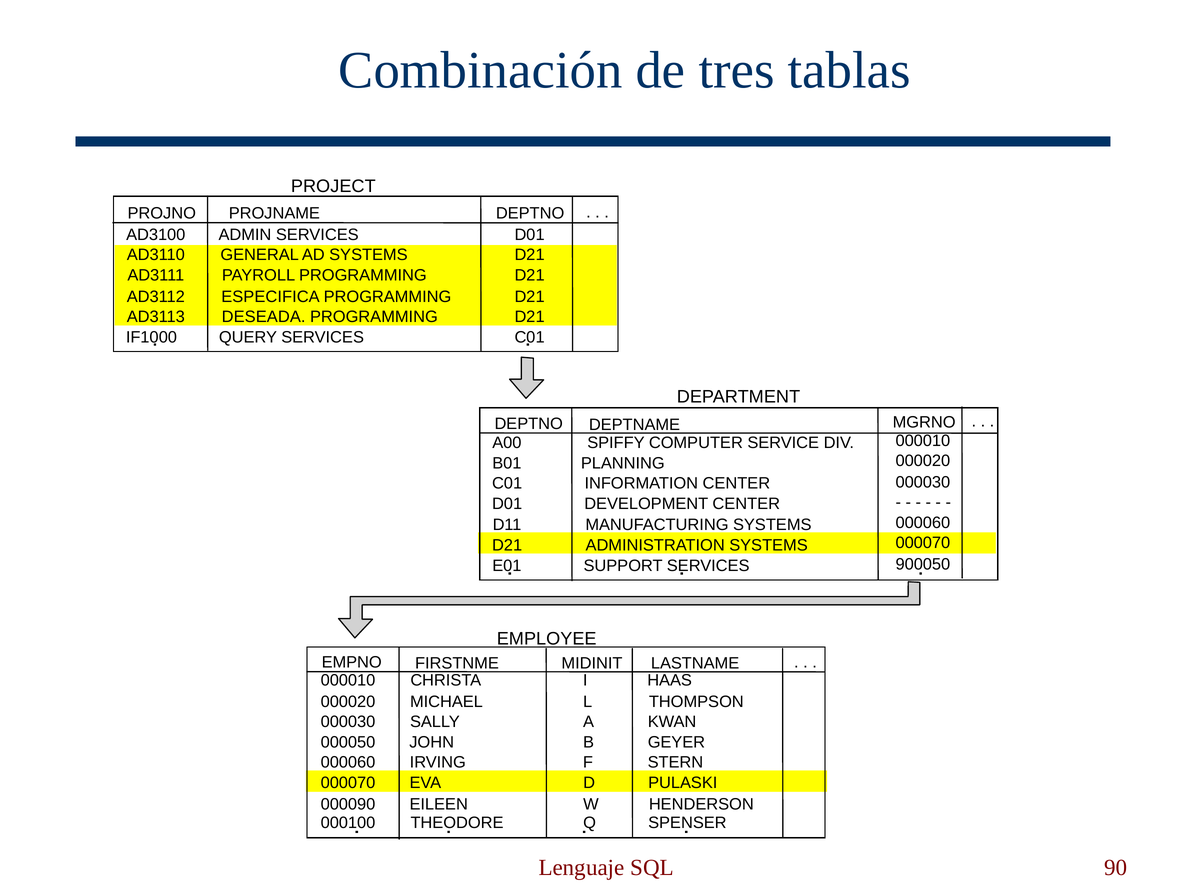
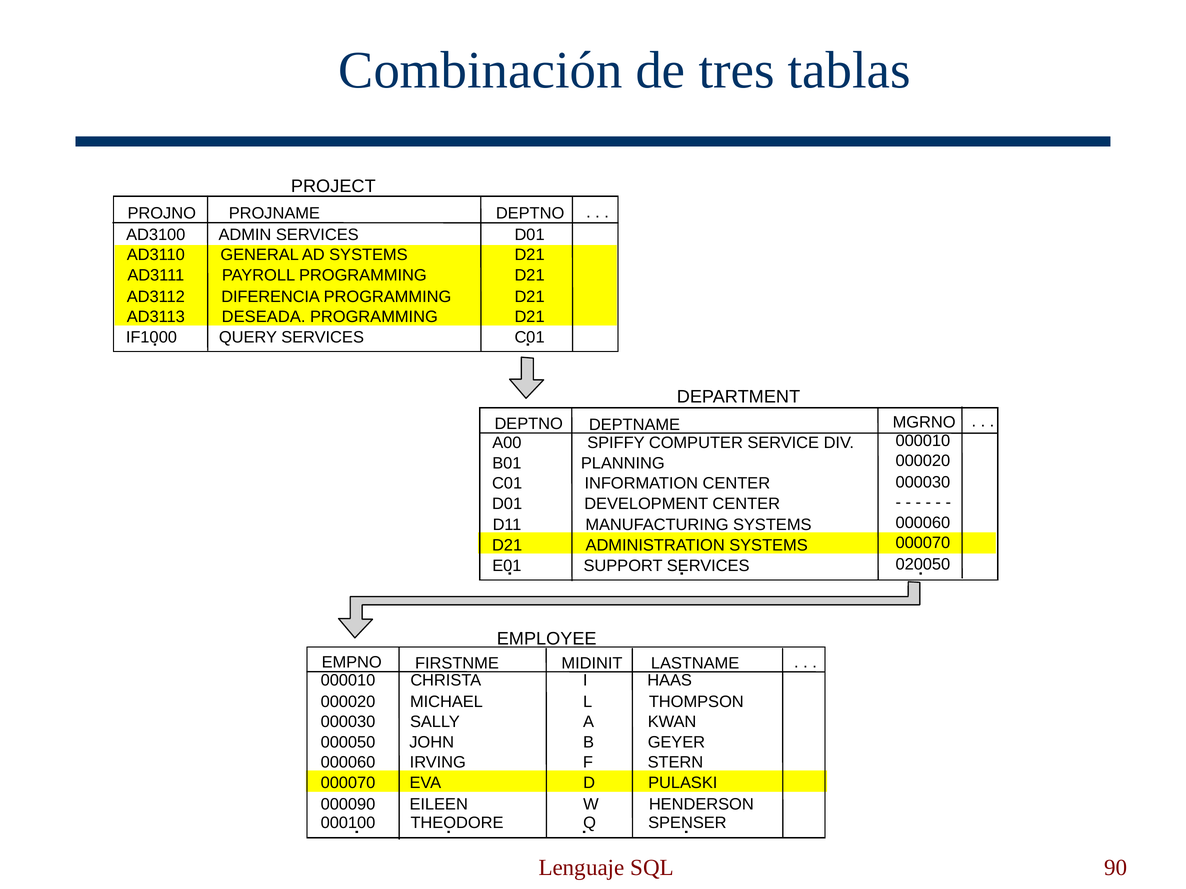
ESPECIFICA: ESPECIFICA -> DIFERENCIA (271, 297)
900050: 900050 -> 020050 (923, 565)
